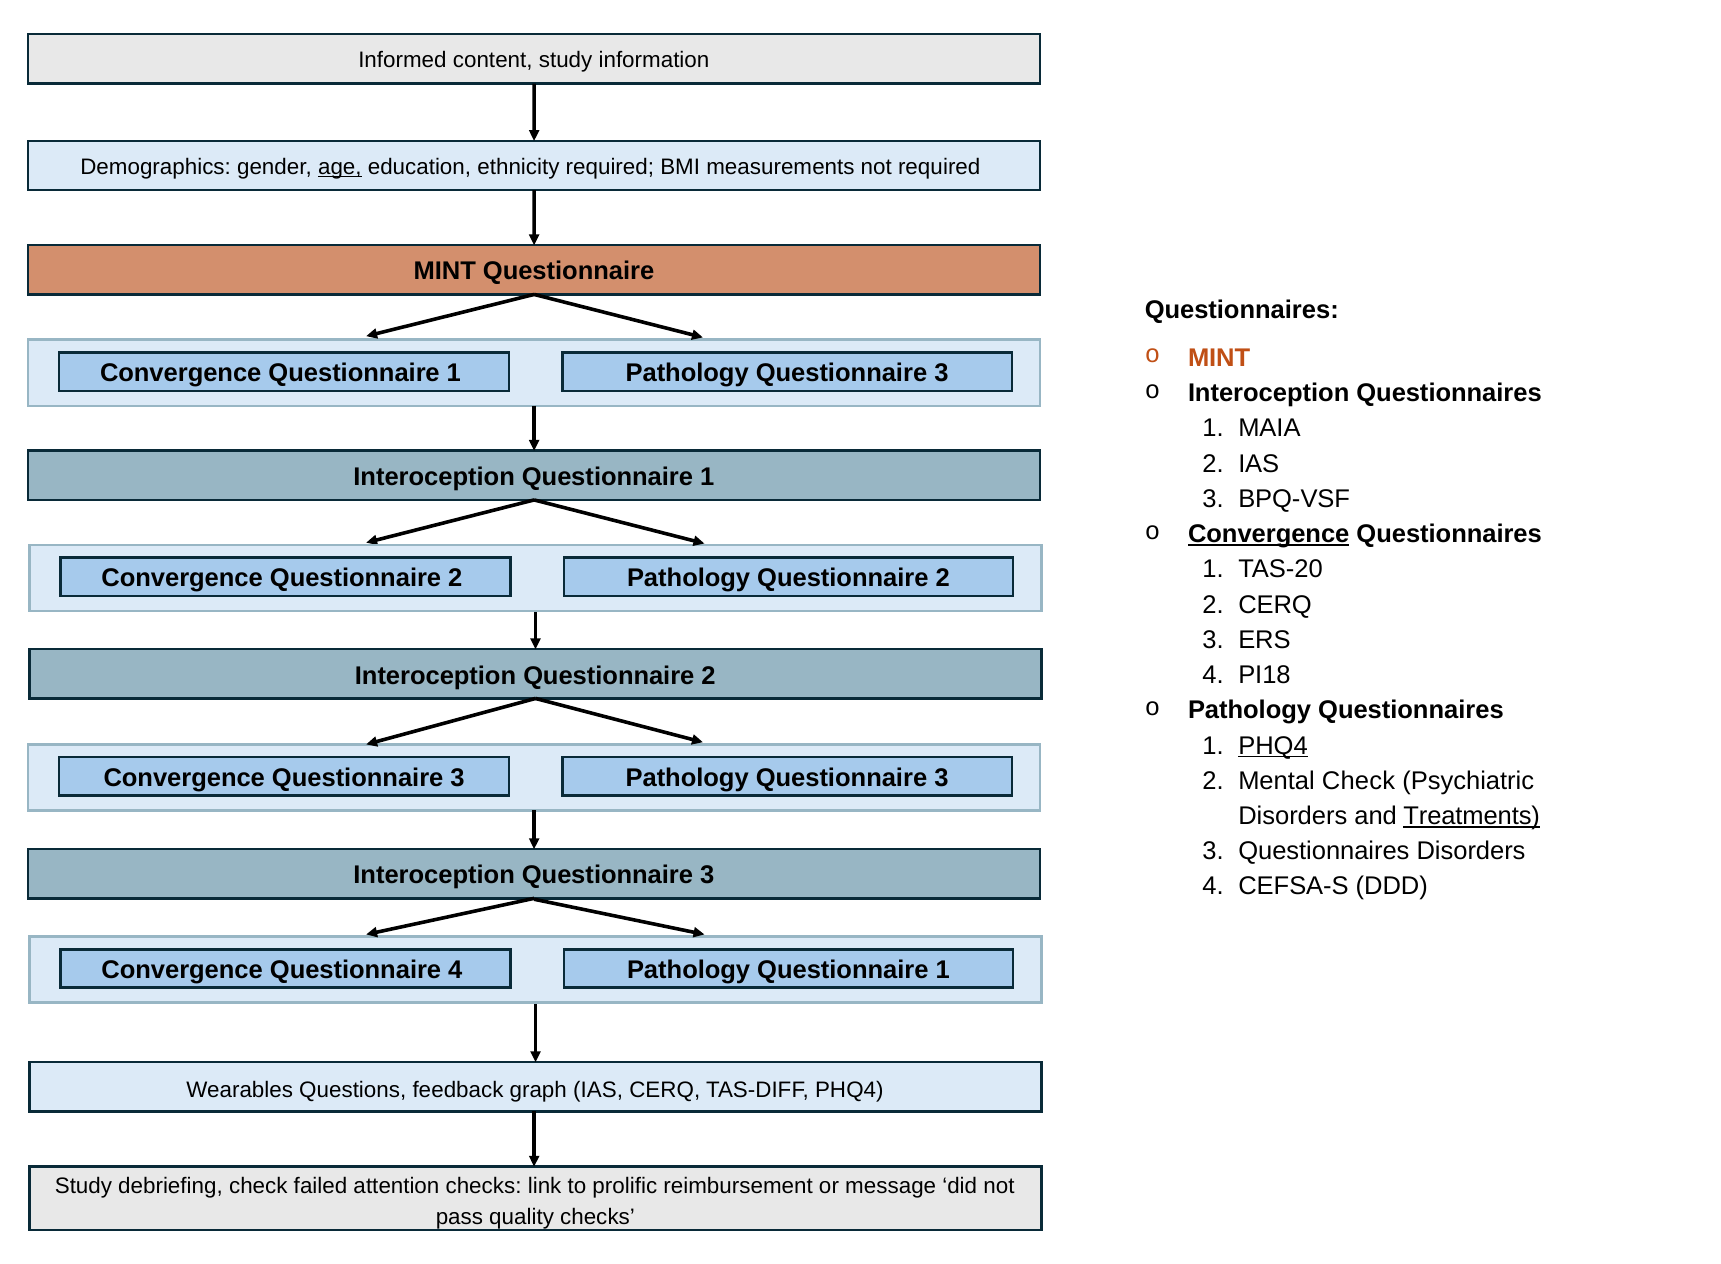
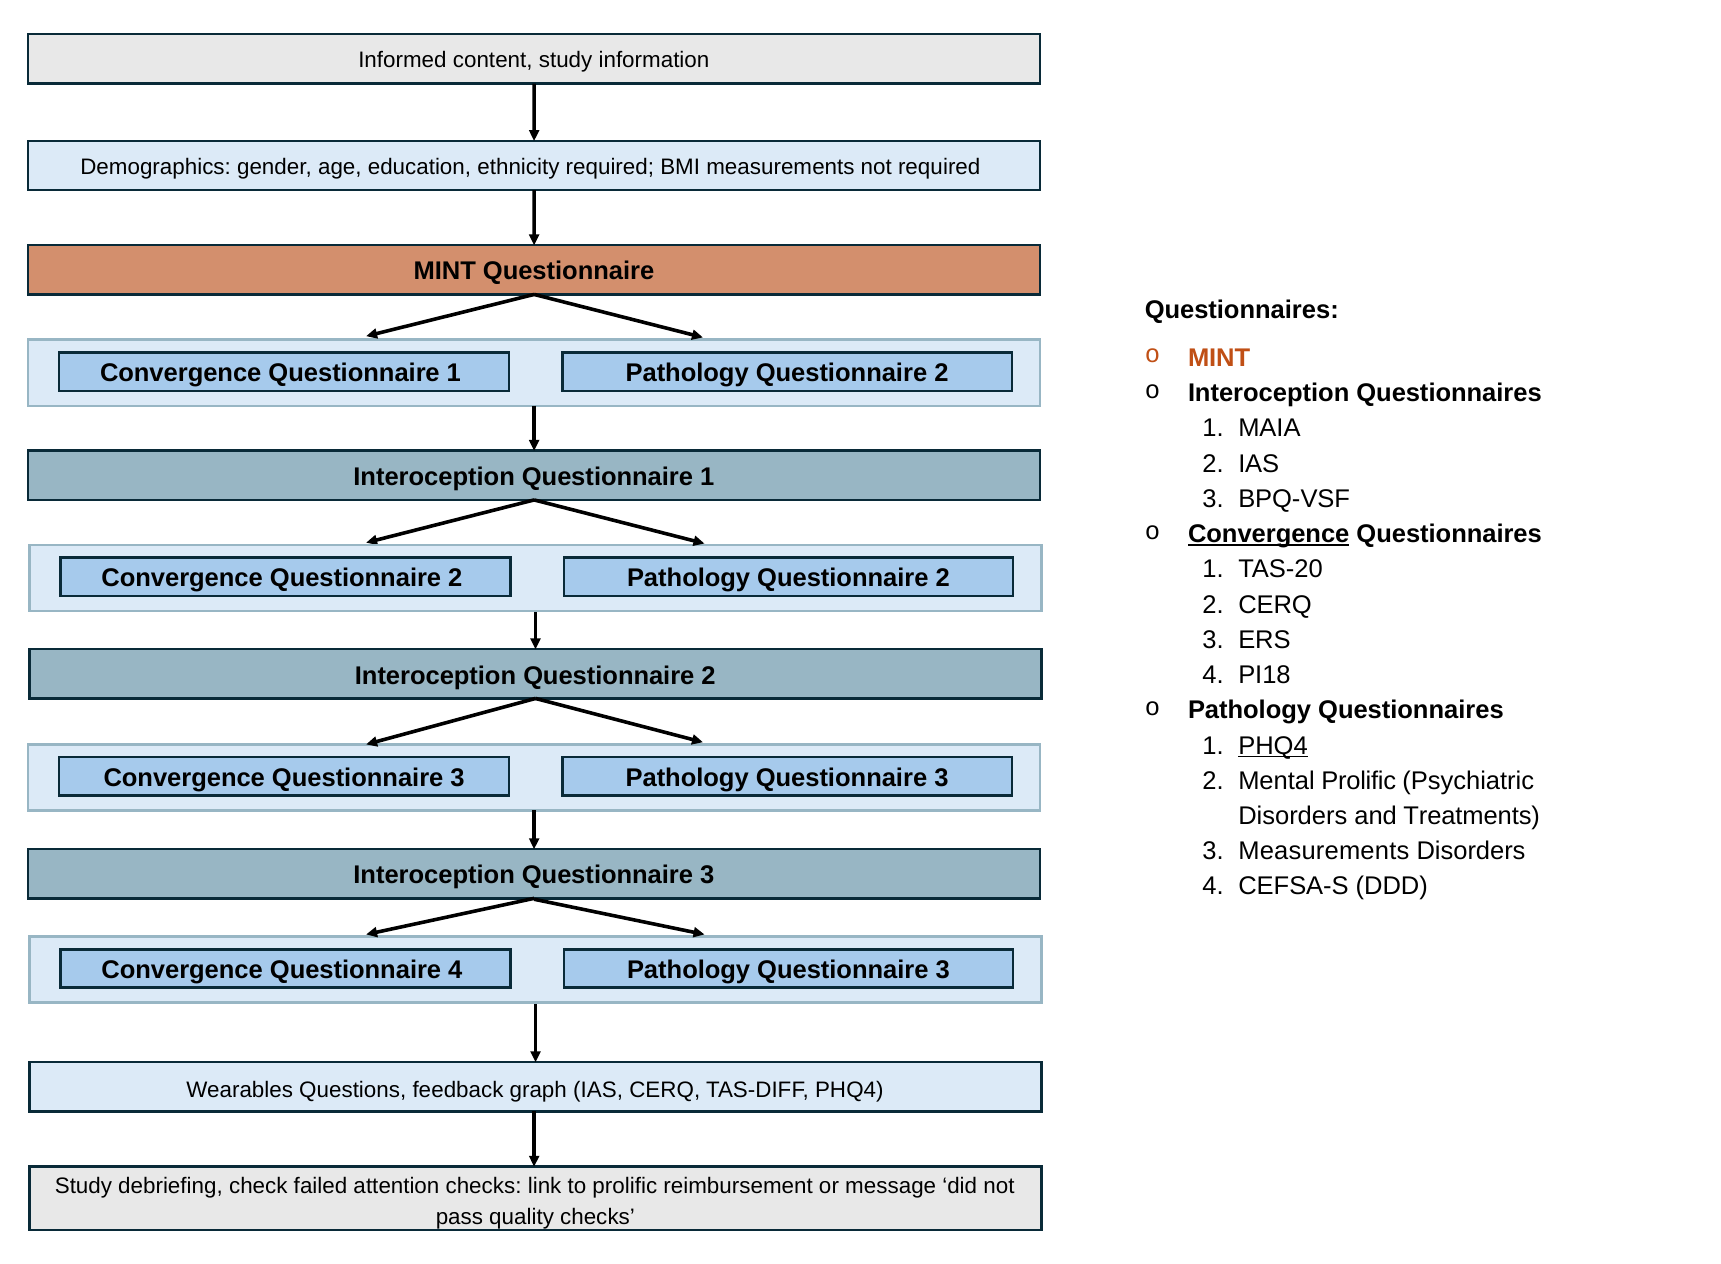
age underline: present -> none (340, 167)
1 Pathology Questionnaire 3: 3 -> 2 (941, 373)
Mental Check: Check -> Prolific (1359, 781)
Treatments underline: present -> none (1472, 816)
3 Questionnaires: Questionnaires -> Measurements (1324, 851)
4 Pathology Questionnaire 1: 1 -> 3 (943, 970)
